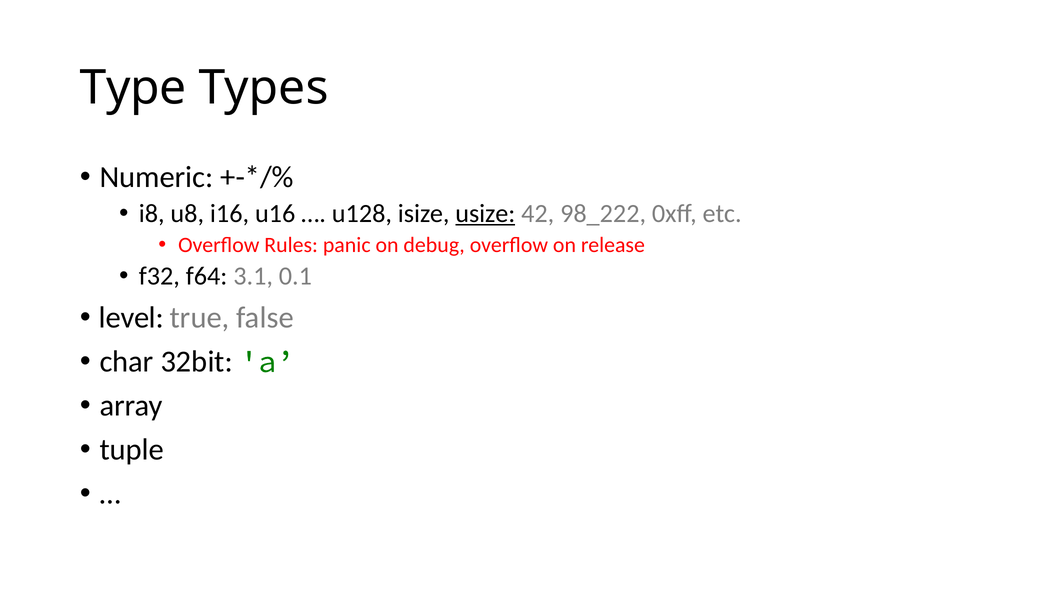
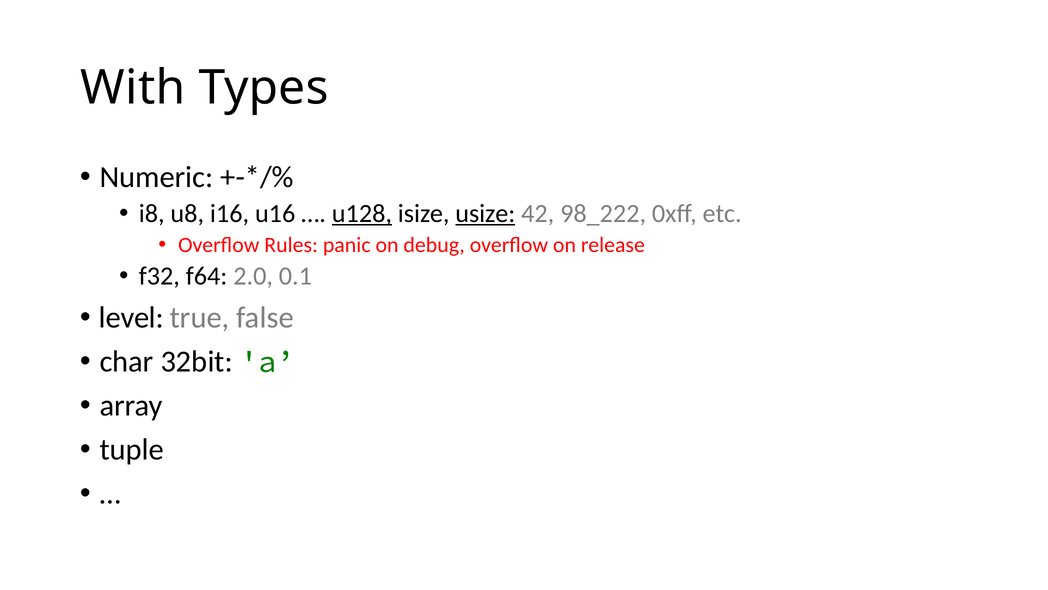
Type: Type -> With (133, 88)
u128 underline: none -> present (362, 213)
3.1: 3.1 -> 2.0 (253, 276)
